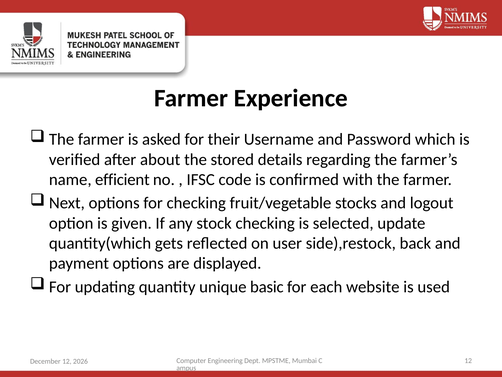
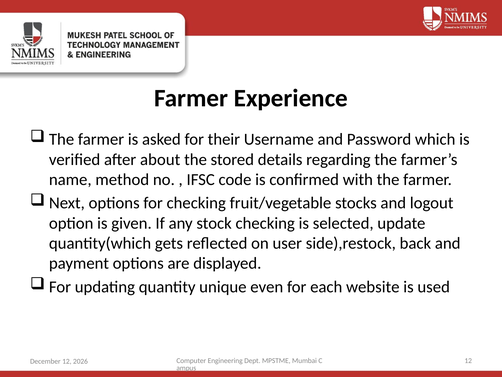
efficient: efficient -> method (122, 179)
basic: basic -> even (267, 286)
